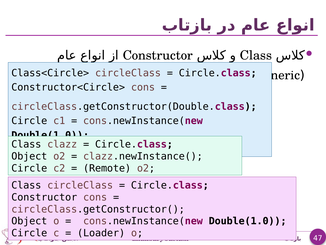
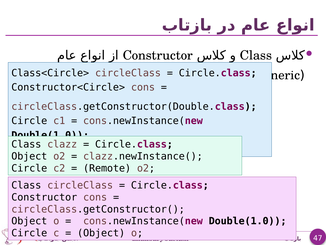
Loader: Loader -> Object (101, 233)
